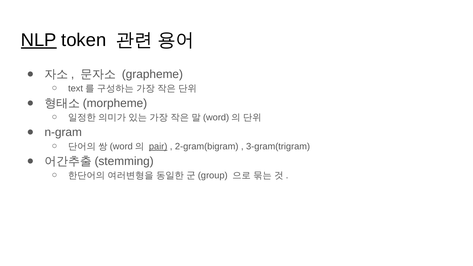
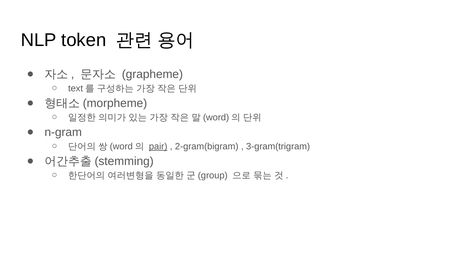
NLP underline: present -> none (39, 40)
